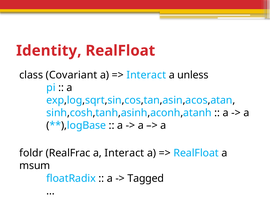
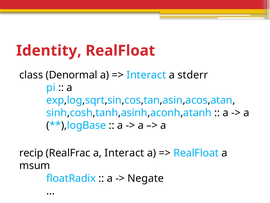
Covariant: Covariant -> Denormal (72, 75)
unless: unless -> stderr (193, 75)
foldr: foldr -> recip (31, 153)
Tagged: Tagged -> Negate (146, 178)
